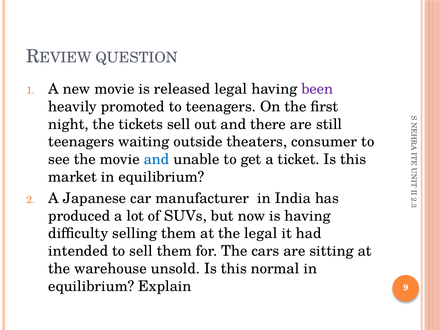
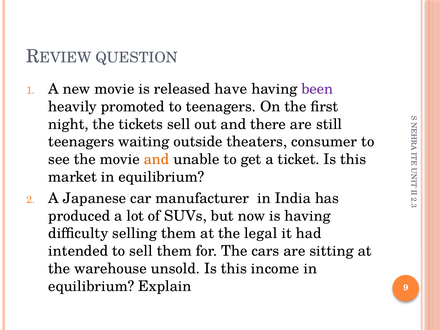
released legal: legal -> have (231, 89)
and colour: blue -> orange (157, 159)
normal: normal -> income (275, 269)
